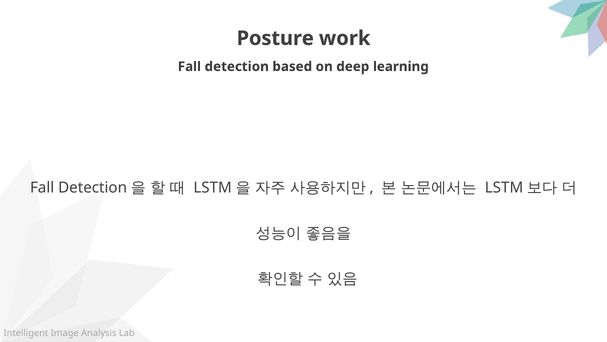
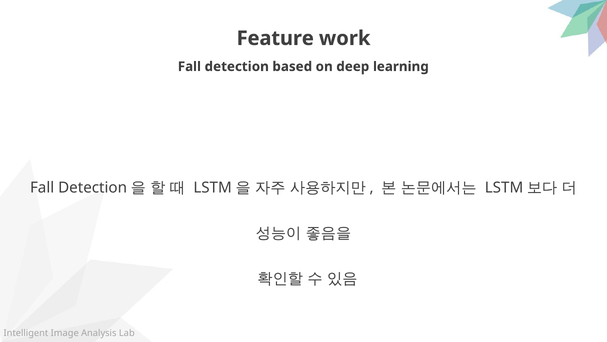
Posture: Posture -> Feature (275, 38)
